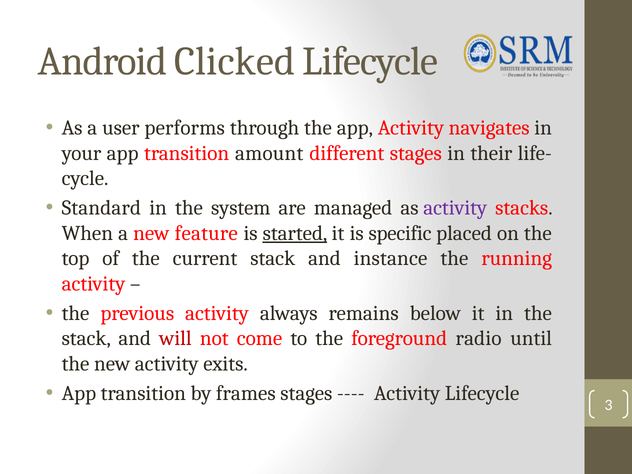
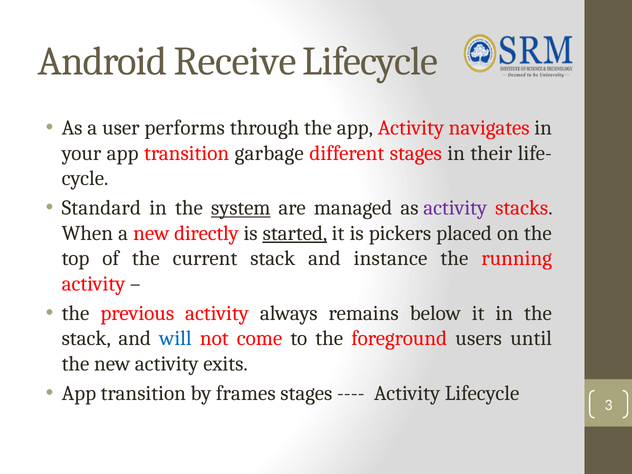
Clicked: Clicked -> Receive (235, 61)
amount: amount -> garbage (269, 153)
system underline: none -> present (241, 208)
feature: feature -> directly (206, 233)
specific: specific -> pickers (400, 233)
will colour: red -> blue (175, 339)
radio: radio -> users (479, 339)
